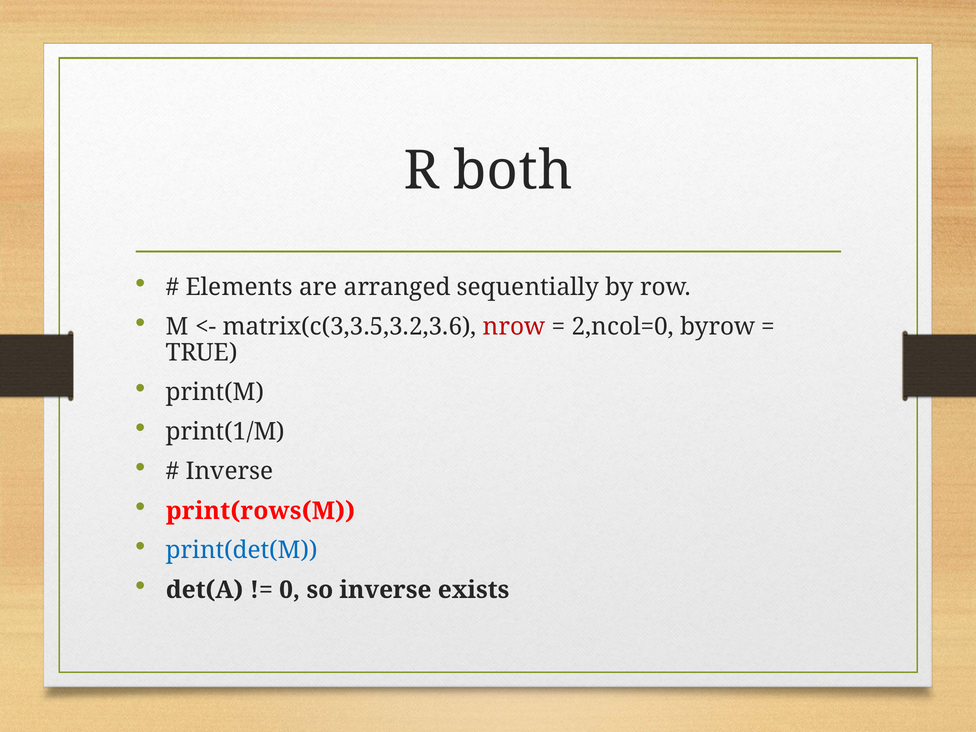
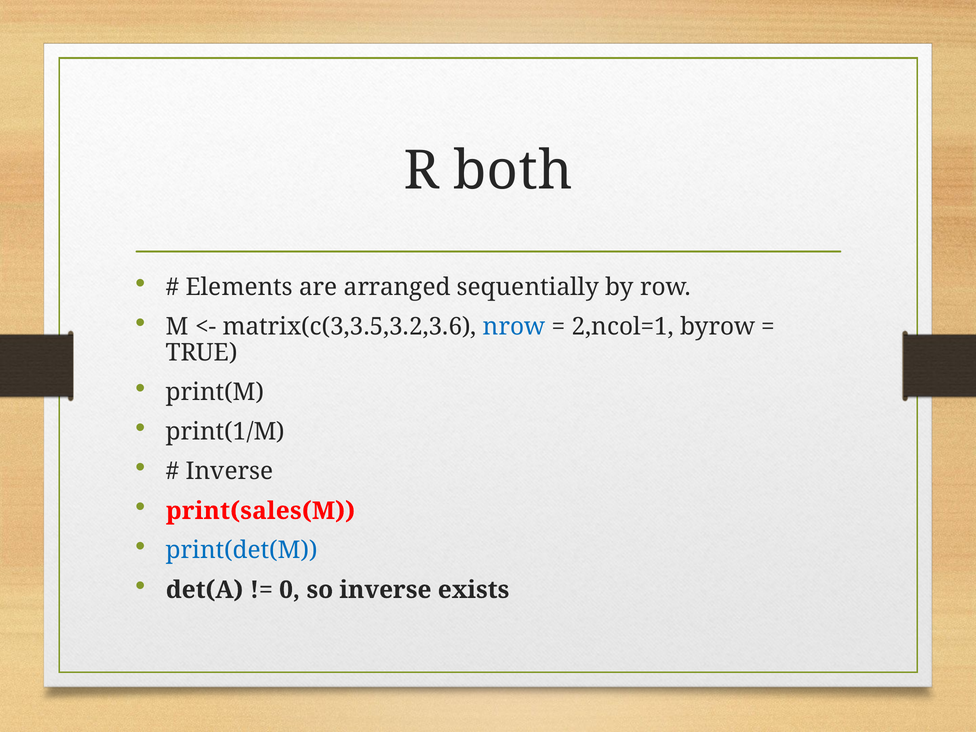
nrow colour: red -> blue (514, 327)
2,ncol=0: 2,ncol=0 -> 2,ncol=1 (623, 327)
print(rows(M: print(rows(M -> print(sales(M (260, 511)
